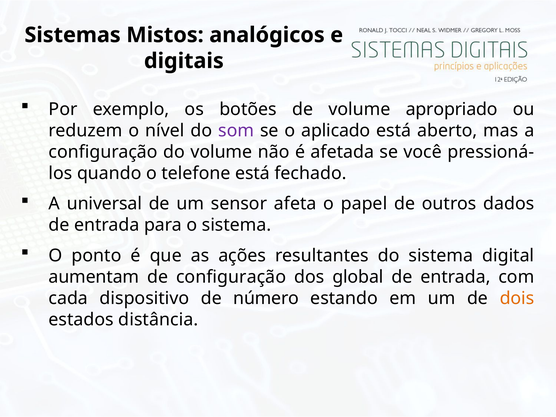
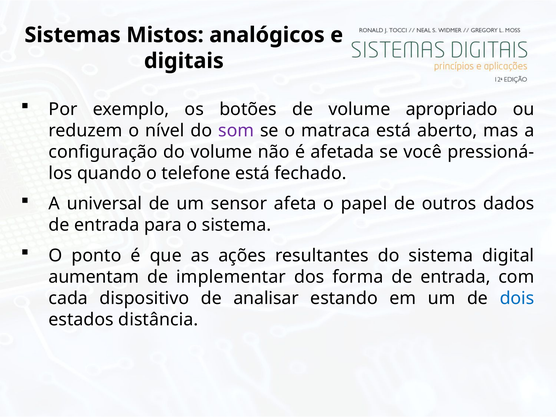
aplicado: aplicado -> matraca (336, 131)
de configuração: configuração -> implementar (231, 277)
global: global -> forma (358, 277)
número: número -> analisar (266, 298)
dois colour: orange -> blue (517, 298)
